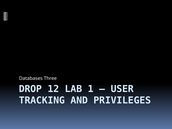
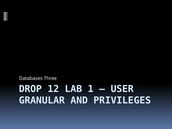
TRACKING: TRACKING -> GRANULAR (42, 100)
